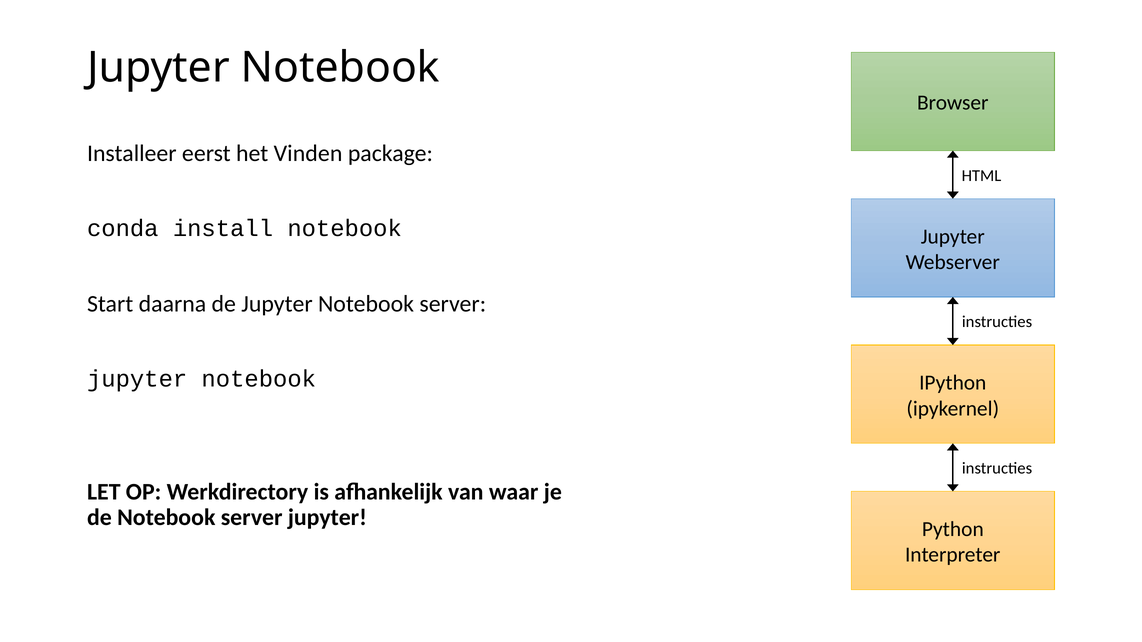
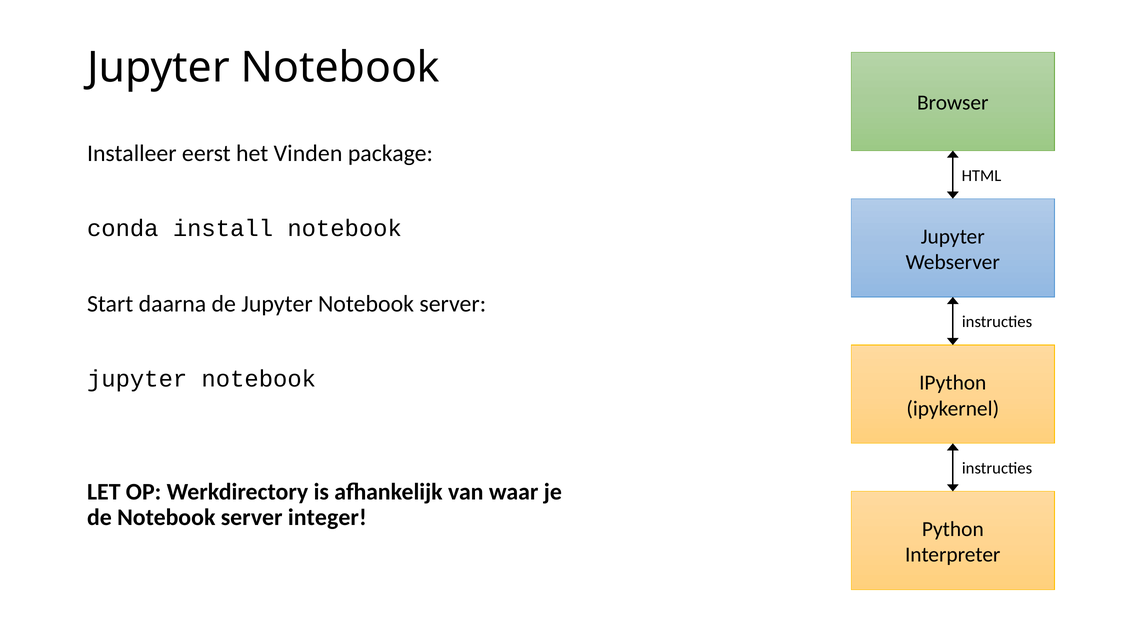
de Notebook server jupyter: jupyter -> integer (327, 518)
